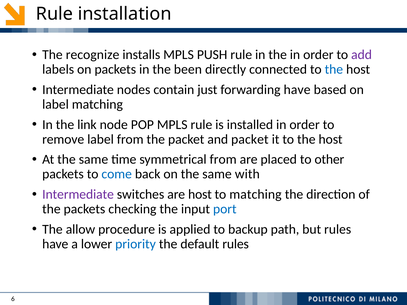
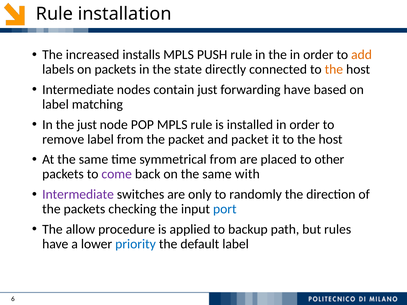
recognize: recognize -> increased (93, 55)
add colour: purple -> orange (362, 55)
been: been -> state (188, 69)
the colour: blue -> orange (334, 69)
the link: link -> just (87, 125)
come colour: blue -> purple (117, 174)
are host: host -> only (200, 195)
to matching: matching -> randomly (256, 195)
default rules: rules -> label (236, 244)
